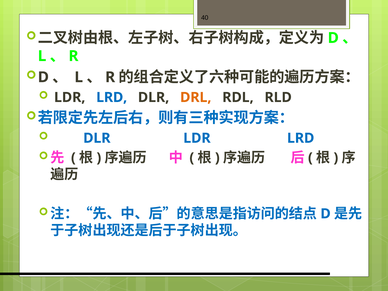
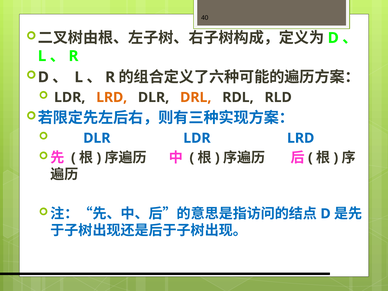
LRD colour: blue -> orange (112, 97)
